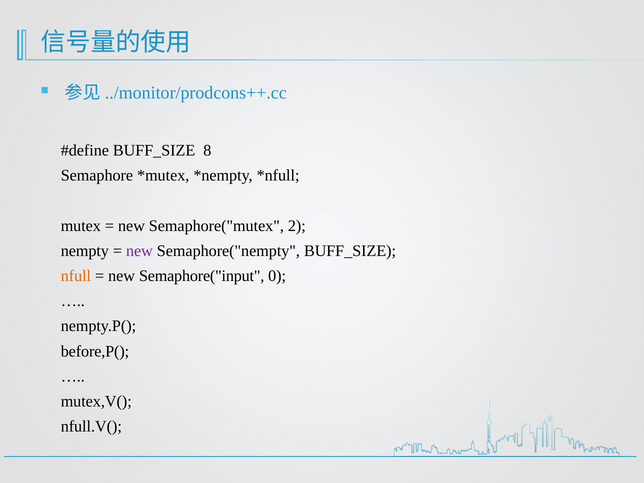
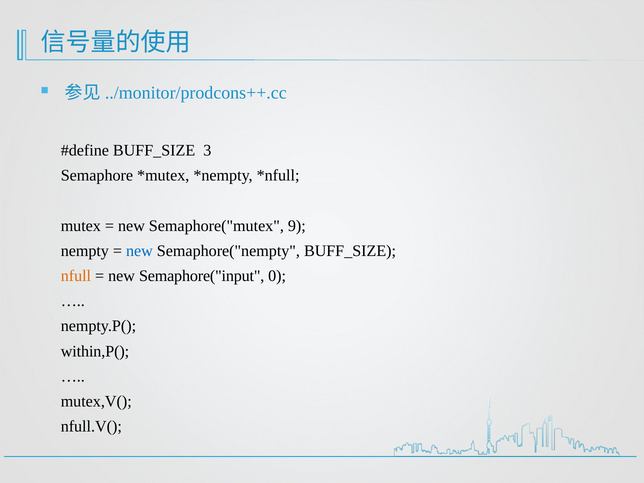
8: 8 -> 3 (207, 150)
2: 2 -> 9 (297, 226)
new colour: purple -> blue (139, 251)
before,P(: before,P( -> within,P( (95, 351)
